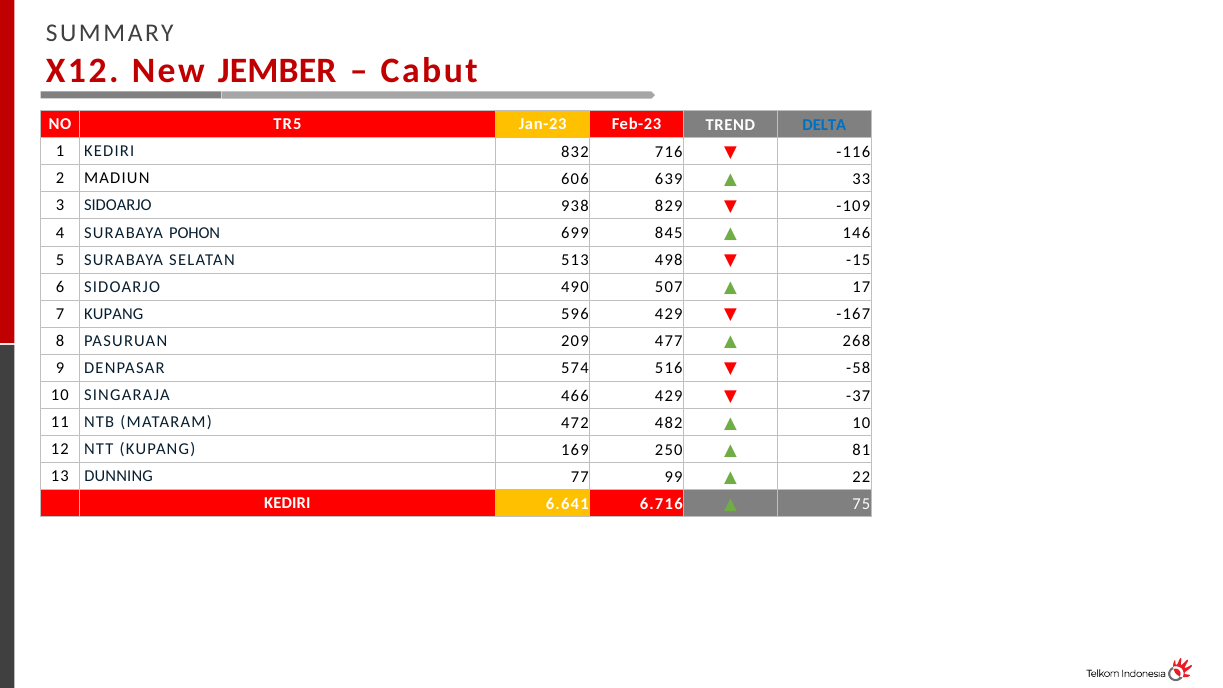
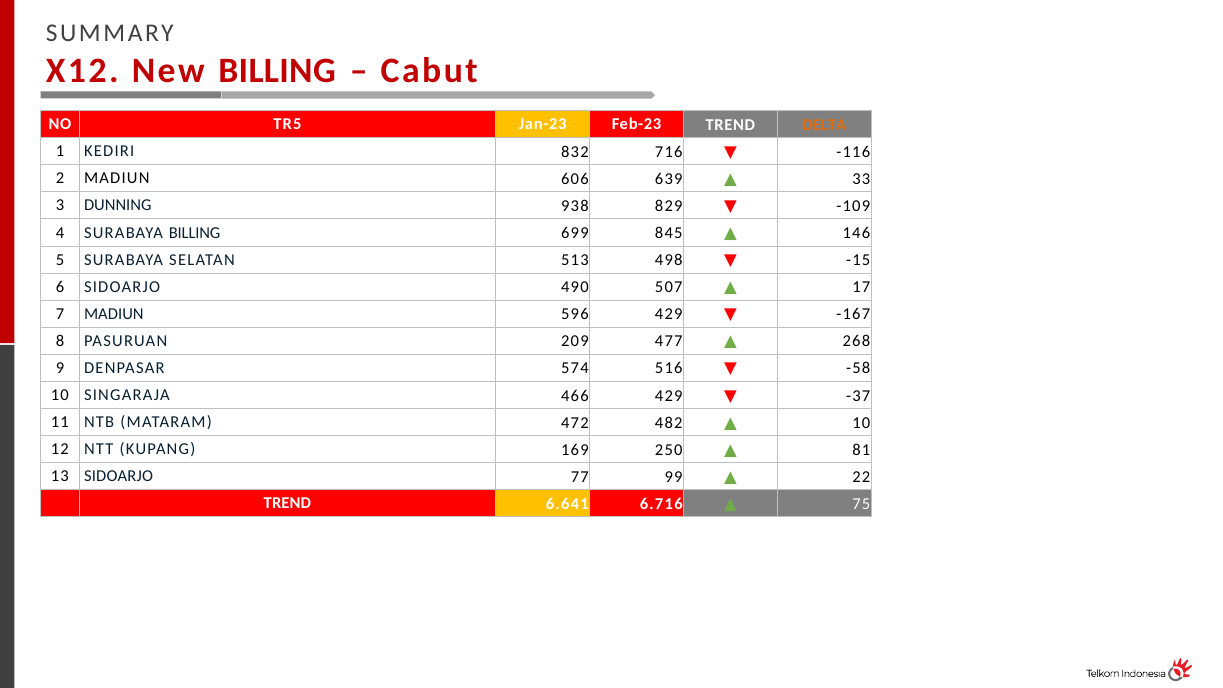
New JEMBER: JEMBER -> BILLING (277, 71)
DELTA colour: blue -> orange (824, 125)
3 SIDOARJO: SIDOARJO -> DUNNING (118, 205)
SURABAYA POHON: POHON -> BILLING (195, 233)
7 KUPANG: KUPANG -> MADIUN (114, 314)
13 DUNNING: DUNNING -> SIDOARJO (119, 476)
KEDIRI: KEDIRI -> TREND (287, 503)
